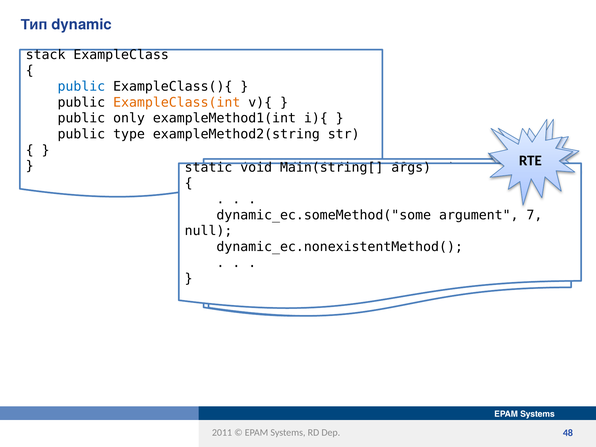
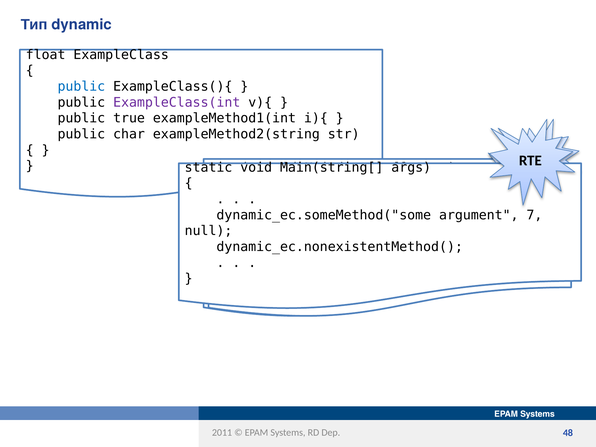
stack: stack -> float (46, 55)
ExampleClass(int colour: orange -> purple (177, 102)
only: only -> true (129, 118)
type: type -> char (129, 134)
